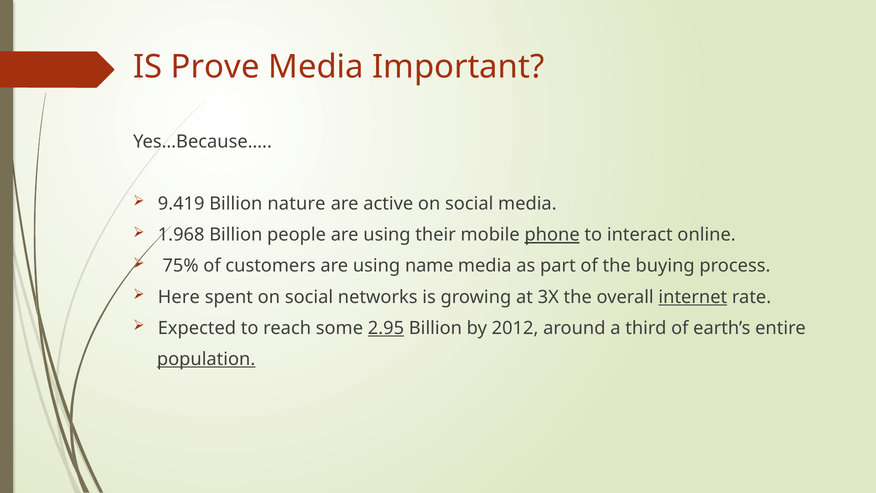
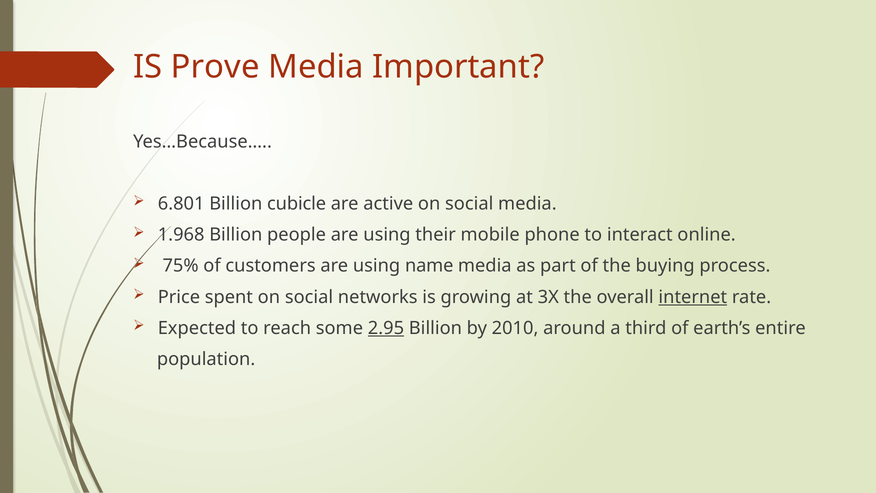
9.419: 9.419 -> 6.801 (181, 204)
nature: nature -> cubicle (297, 204)
phone underline: present -> none (552, 235)
Here: Here -> Price (179, 297)
2012: 2012 -> 2010 (515, 328)
population underline: present -> none (206, 359)
